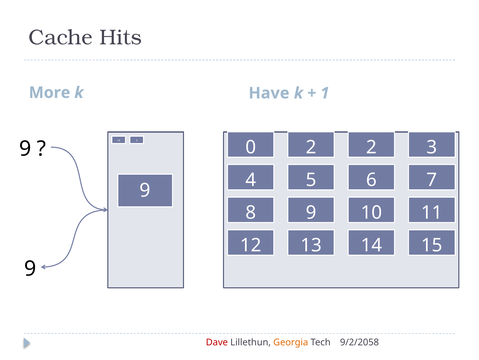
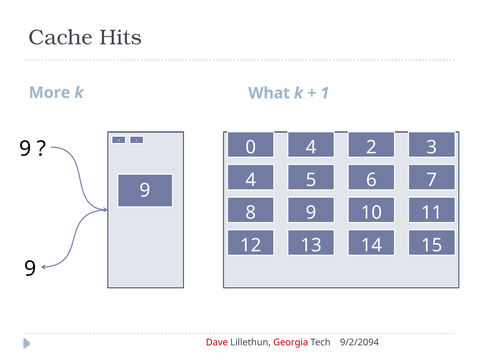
Have: Have -> What (269, 93)
2: 2 -> 4 (311, 147)
Georgia colour: orange -> red (291, 342)
9/2/2058: 9/2/2058 -> 9/2/2094 (359, 342)
